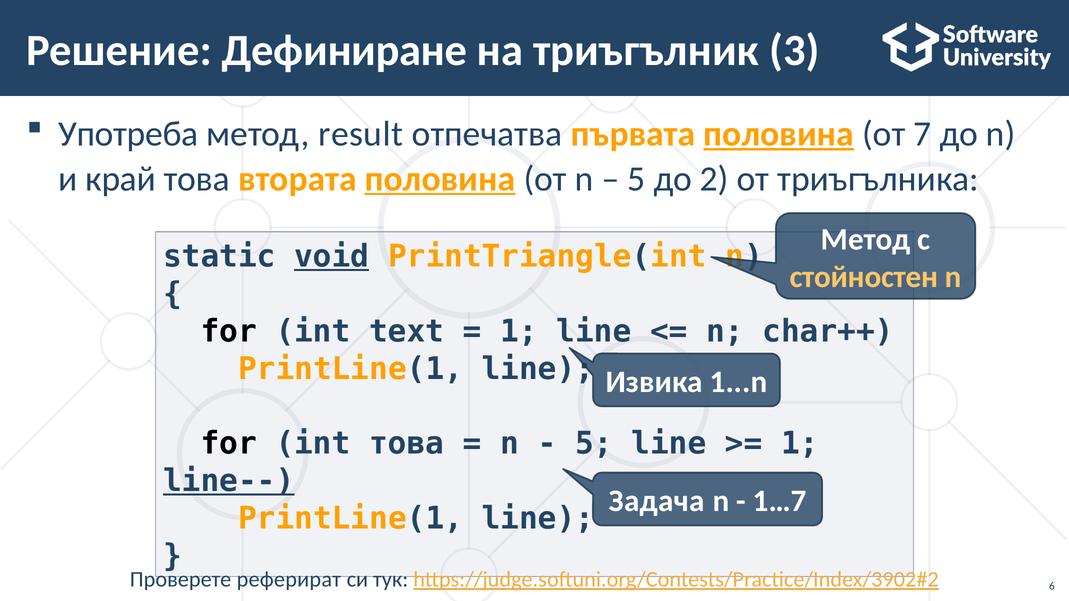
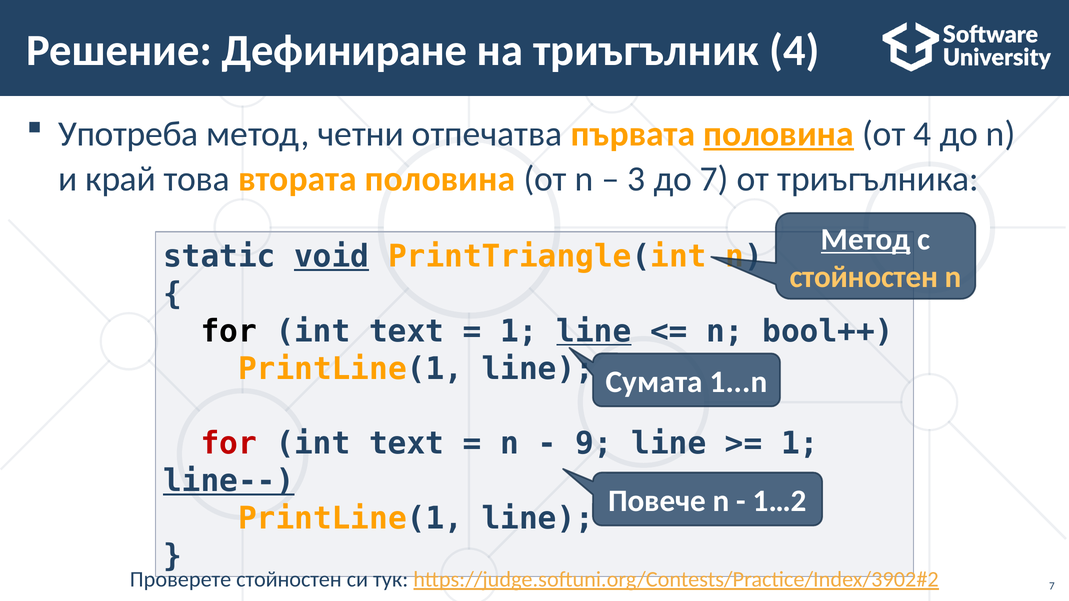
триъгълник 3: 3 -> 4 (794, 51)
result: result -> четни (361, 134)
от 7: 7 -> 4 (922, 134)
половина underline: present -> none (440, 179)
5: 5 -> 3 (636, 179)
до 2: 2 -> 7 (714, 179)
Метод underline: none -> present (866, 240)
line underline: none -> present (594, 332)
char++: char++ -> bool++ (828, 332)
Извика: Извика -> Сумата (654, 382)
for colour: black -> red (229, 444)
това: това -> text (407, 444)
5: 5 -> 9 (594, 444)
Задача: Задача -> Повече (657, 501)
1…7: 1…7 -> 1…2 (780, 501)
Проверете реферират: реферират -> стойностен (289, 580)
6: 6 -> 7 (1052, 586)
